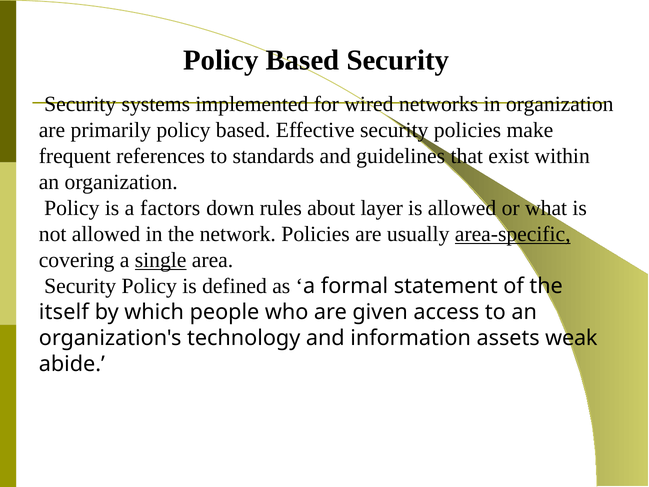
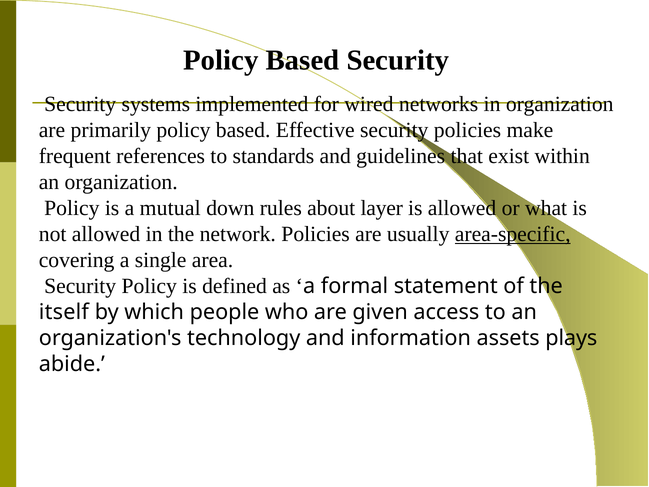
factors: factors -> mutual (170, 208)
single underline: present -> none (161, 260)
weak: weak -> plays (571, 338)
